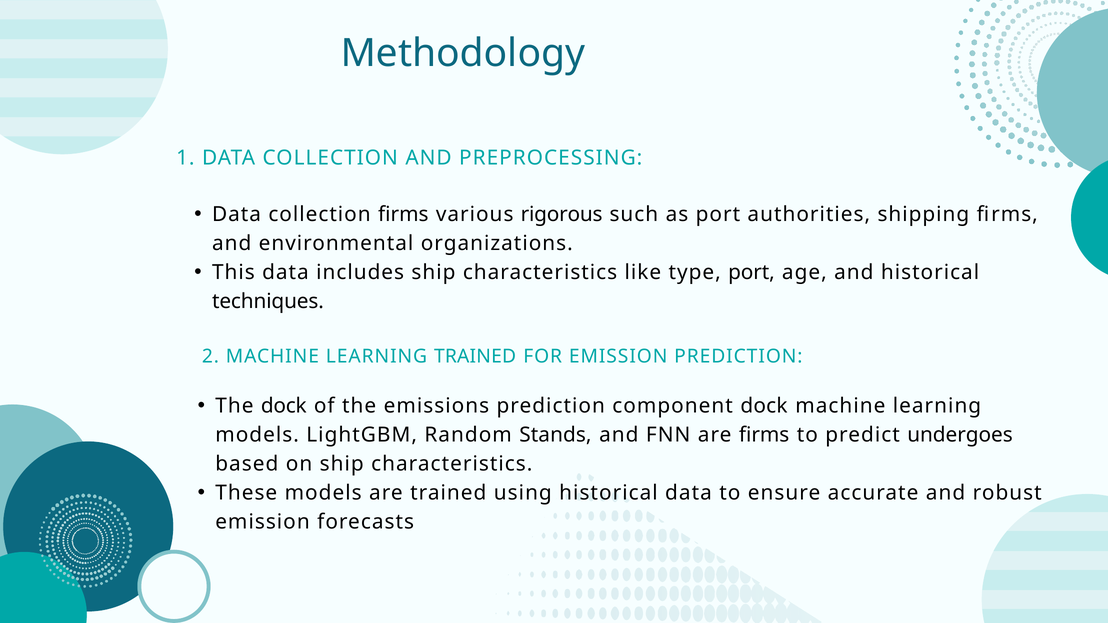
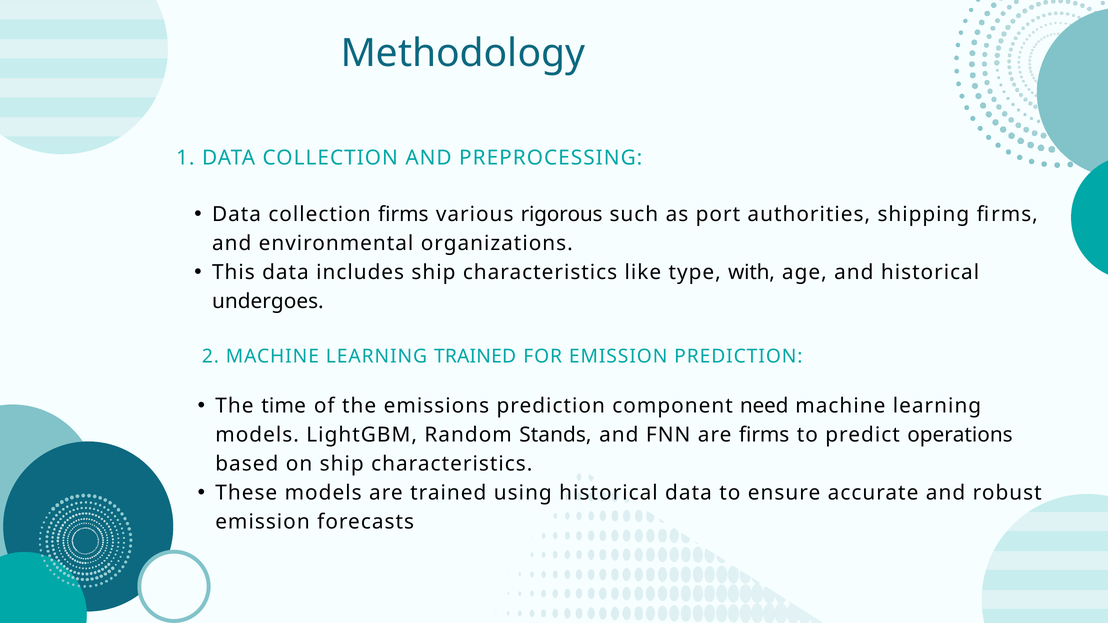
type port: port -> with (752, 272)
techniques: techniques -> undergoes (268, 302)
The dock: dock -> time (284, 406)
component dock: dock -> need (764, 406)
undergoes: undergoes -> operations (960, 435)
